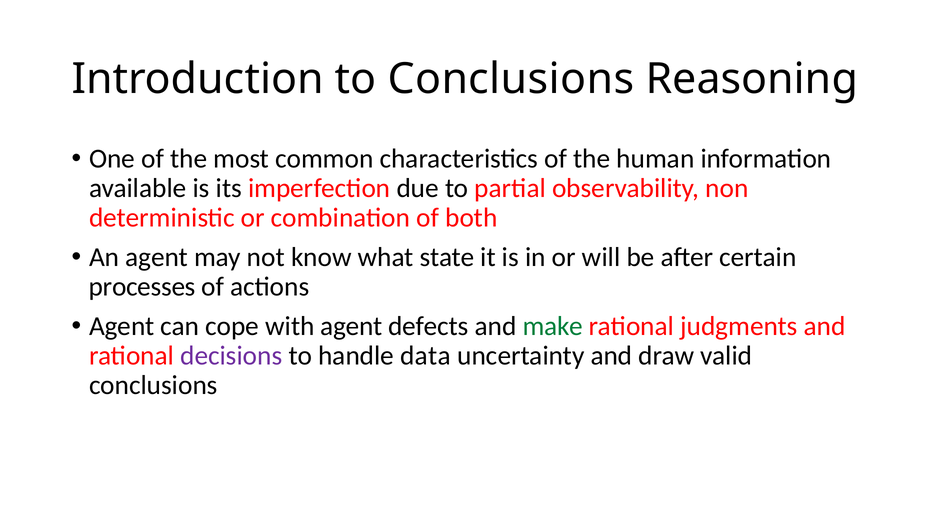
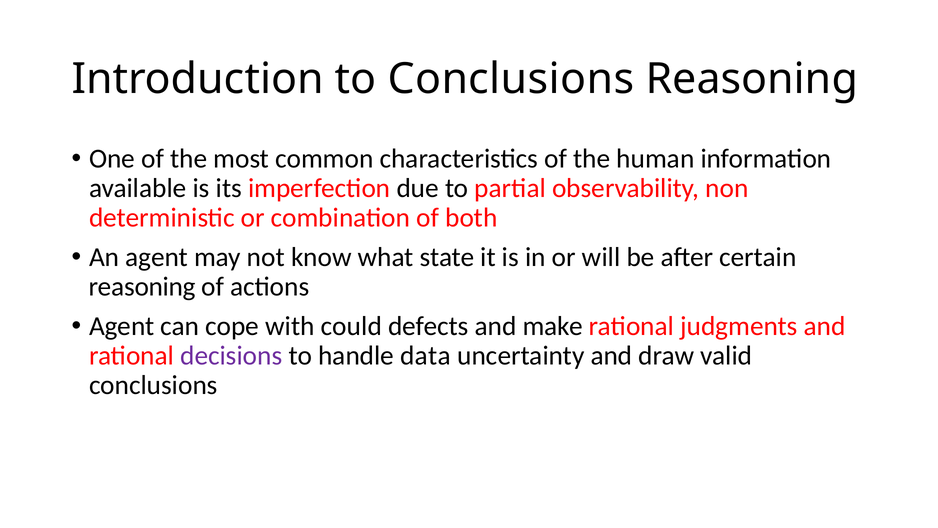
processes: processes -> reasoning (142, 287)
with agent: agent -> could (351, 326)
make colour: green -> black (553, 326)
